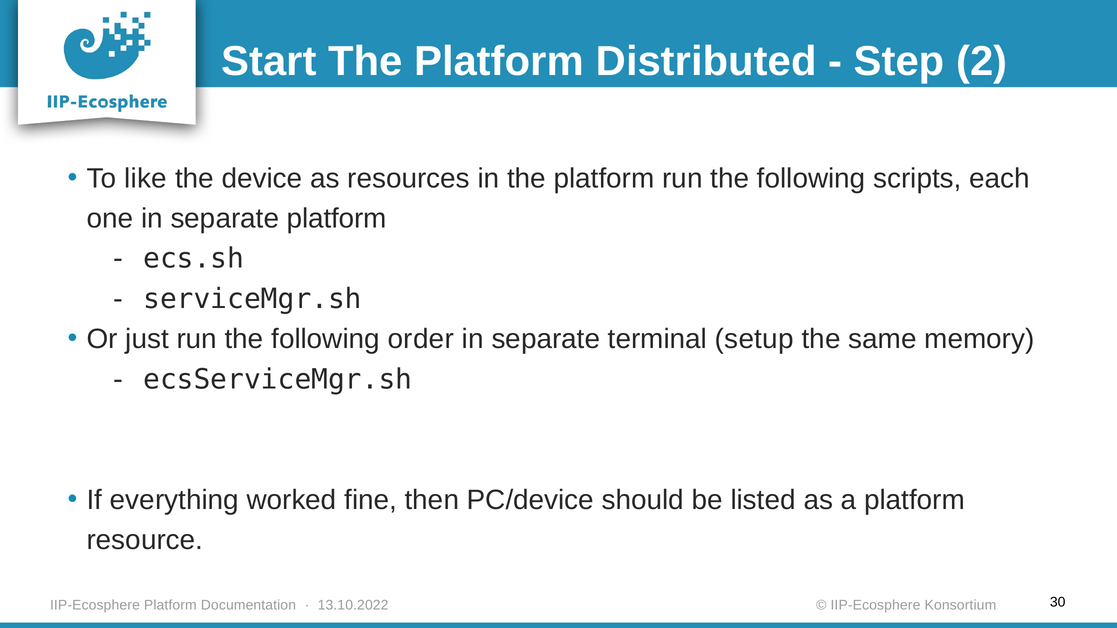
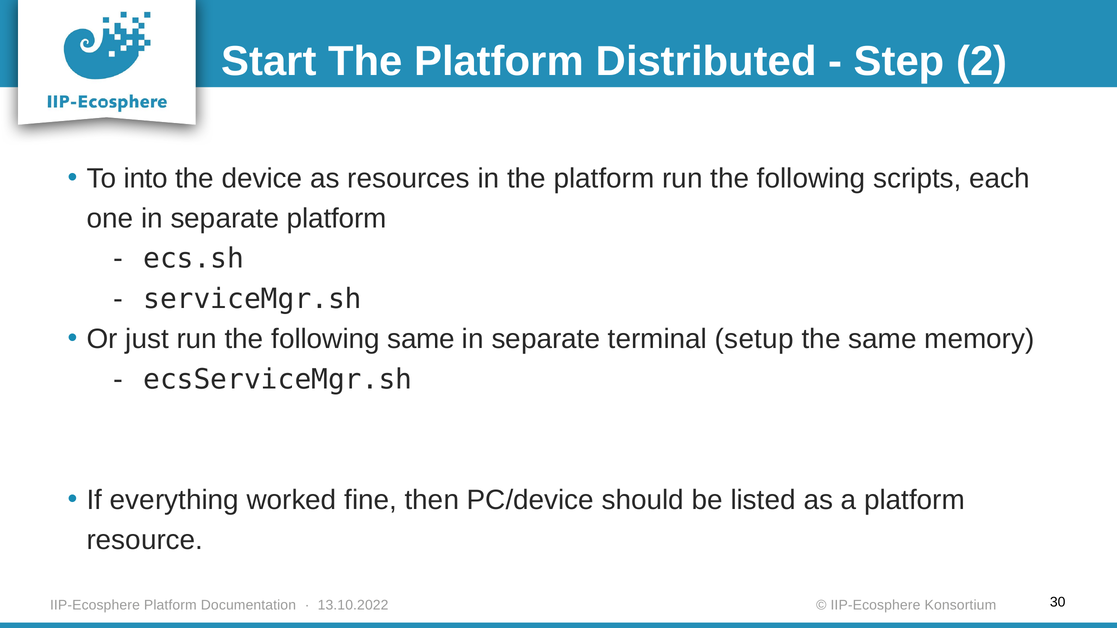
like: like -> into (146, 178)
following order: order -> same (421, 339)
